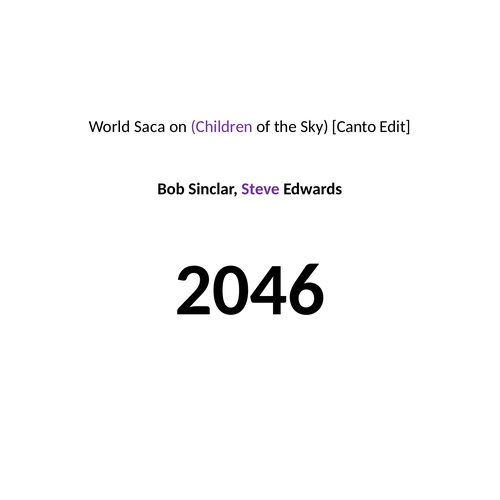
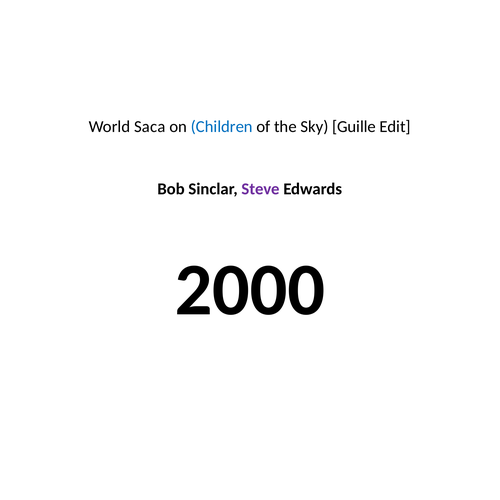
Children colour: purple -> blue (222, 127)
Canto: Canto -> Guille (354, 127)
2046: 2046 -> 2000 (250, 290)
